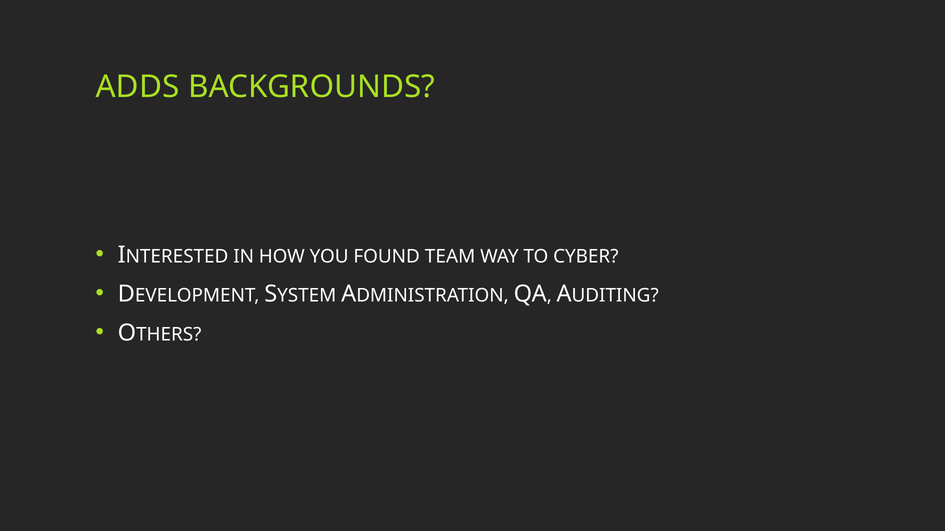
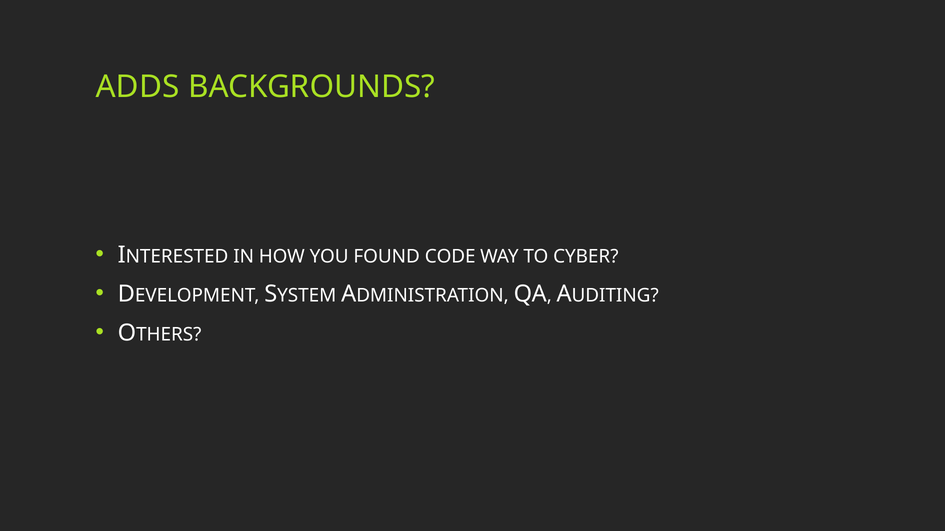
TEAM: TEAM -> CODE (450, 257)
